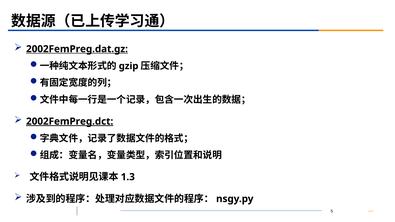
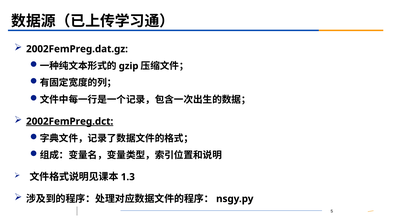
2002FemPreg.dat.gz underline: present -> none (77, 49)
